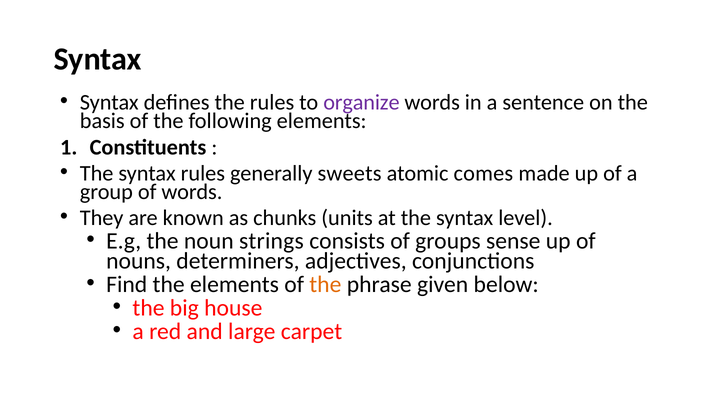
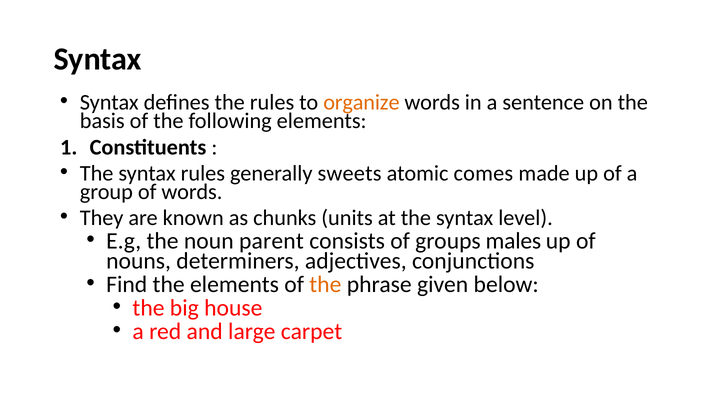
organize colour: purple -> orange (361, 102)
strings: strings -> parent (271, 241)
sense: sense -> males (513, 241)
